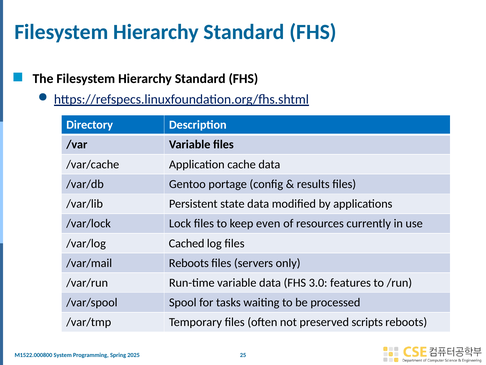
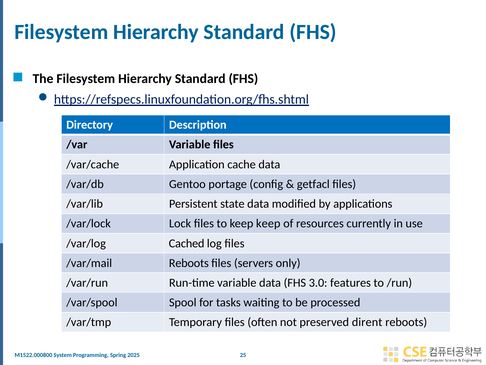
results: results -> getfacl (313, 184)
keep even: even -> keep (268, 223)
scripts: scripts -> dirent (367, 322)
